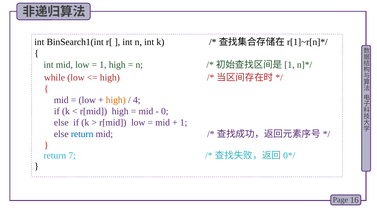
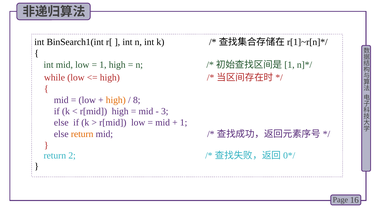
4: 4 -> 8 (137, 100)
0: 0 -> 3 (165, 111)
return colour: blue -> orange (82, 134)
7: 7 -> 2 (72, 156)
